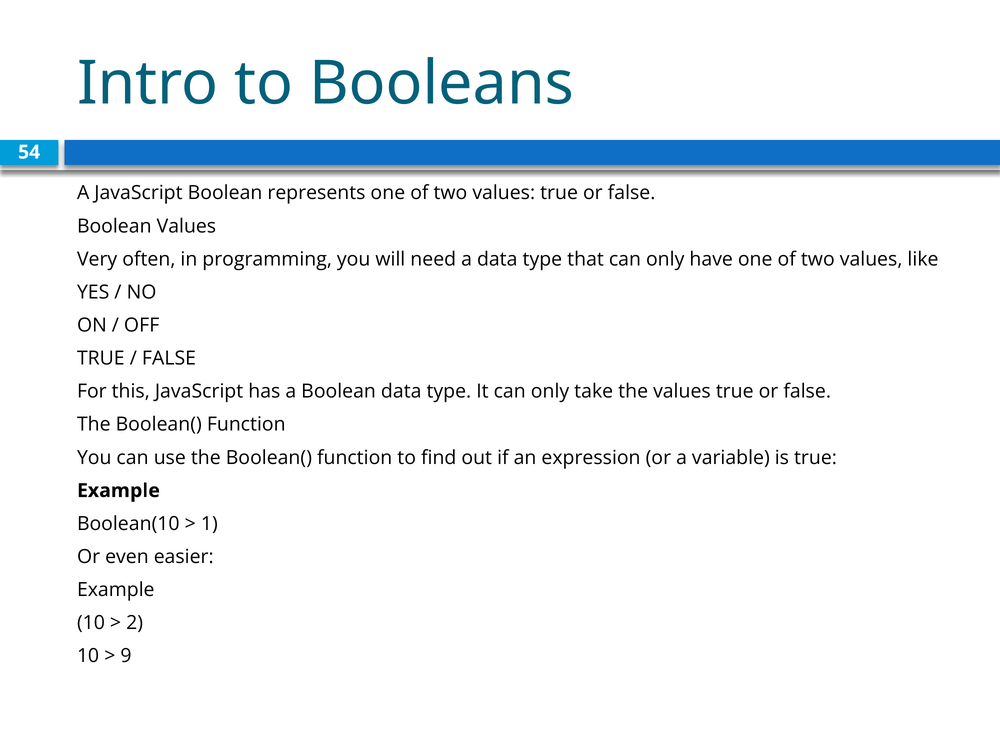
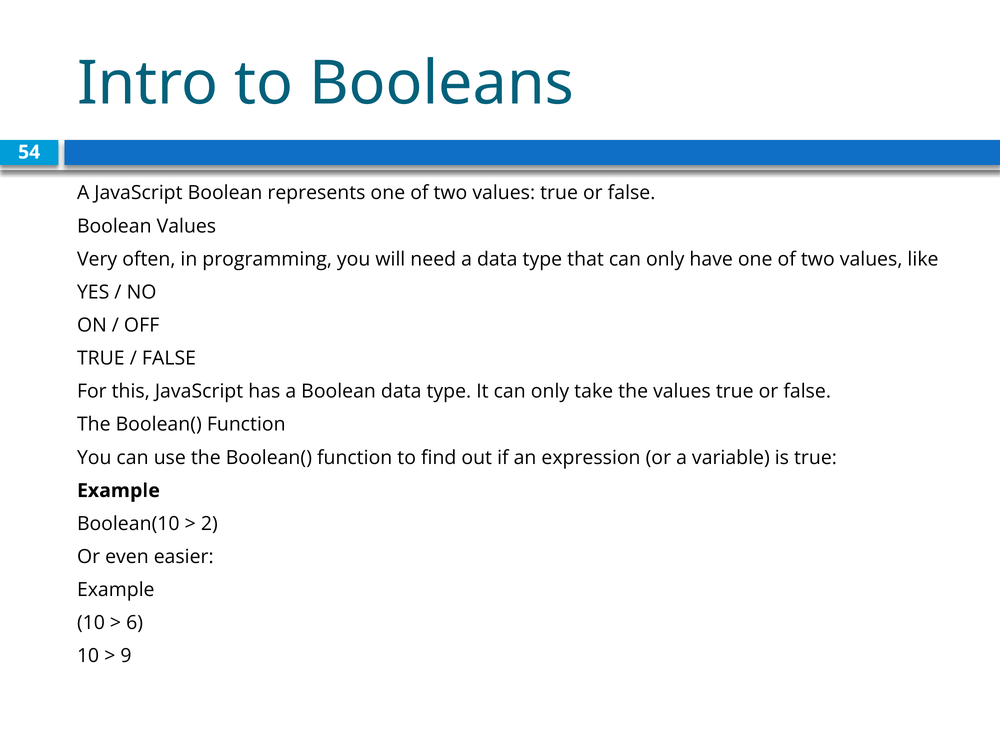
1: 1 -> 2 (209, 524)
2: 2 -> 6 (135, 623)
